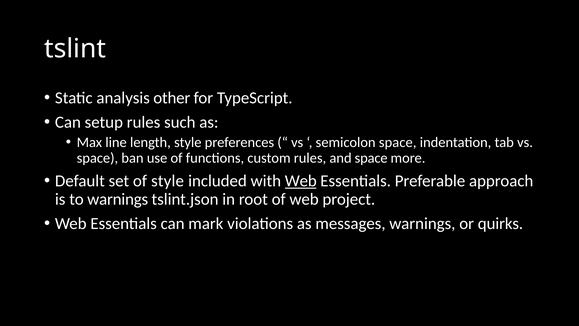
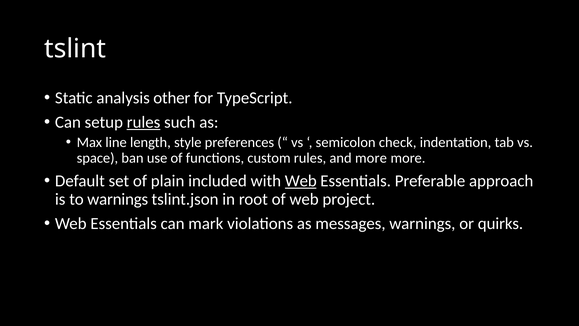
rules underline: none -> present (144, 122)
semicolon space: space -> check (398, 142)
and space: space -> more (371, 158)
of style: style -> plain (168, 181)
